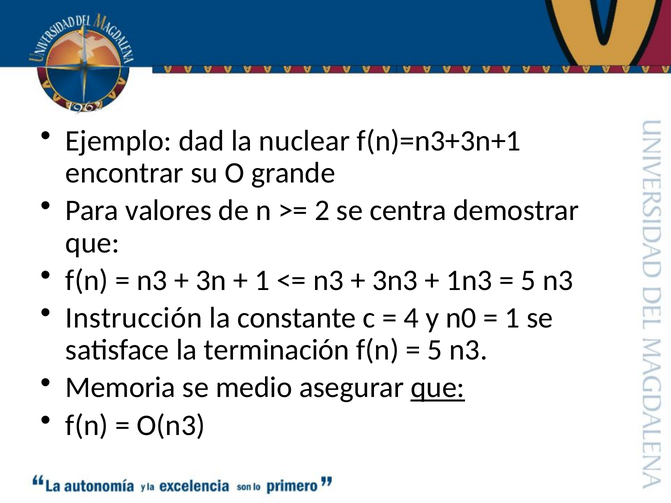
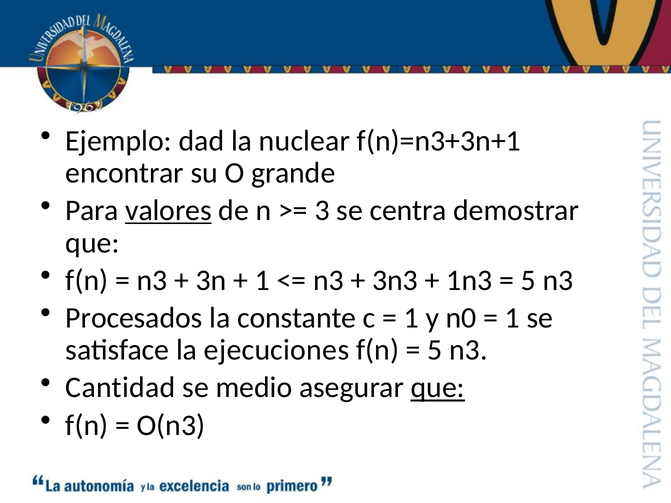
valores underline: none -> present (168, 211)
2: 2 -> 3 (322, 211)
Instrucción: Instrucción -> Procesados (134, 318)
4: 4 -> 1 (411, 318)
terminación: terminación -> ejecuciones (277, 350)
Memoria: Memoria -> Cantidad (120, 388)
